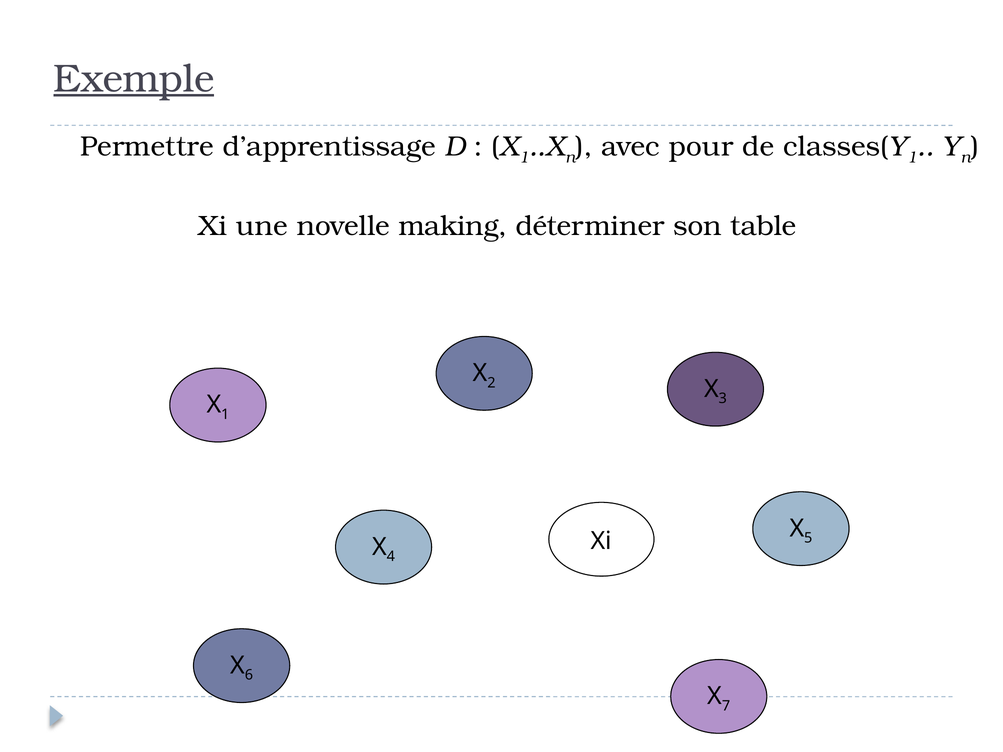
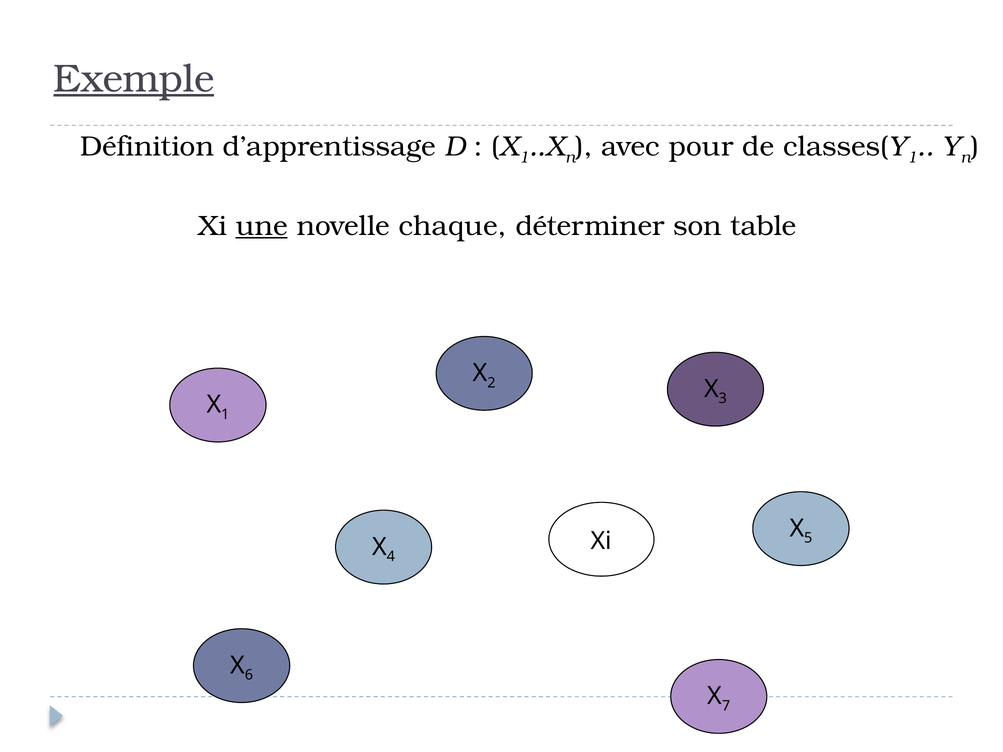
Permettre: Permettre -> Définition (147, 146)
une underline: none -> present (262, 226)
making: making -> chaque (453, 226)
